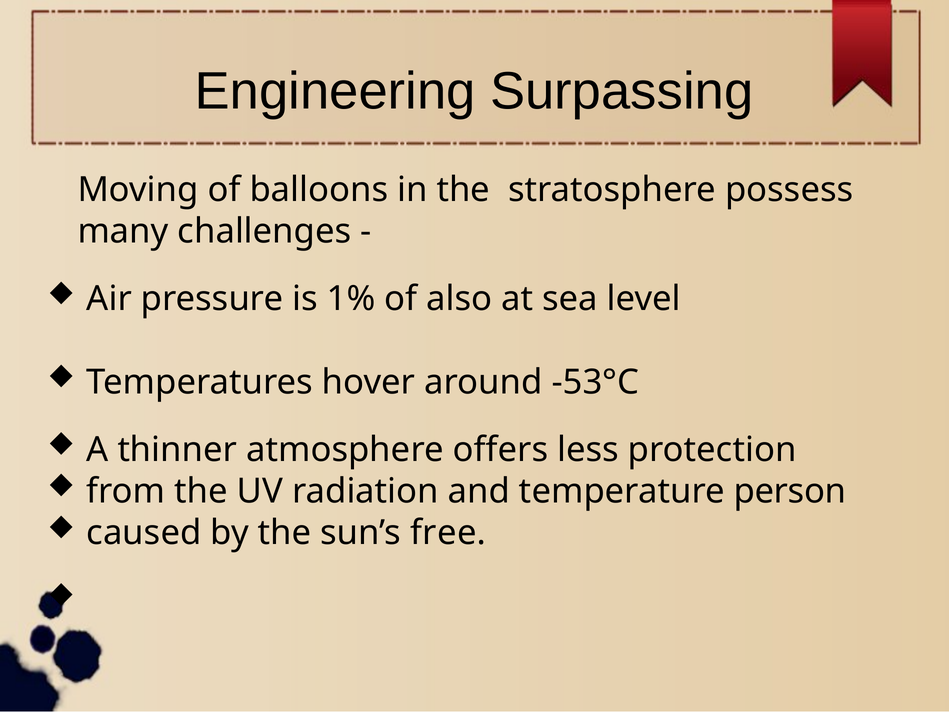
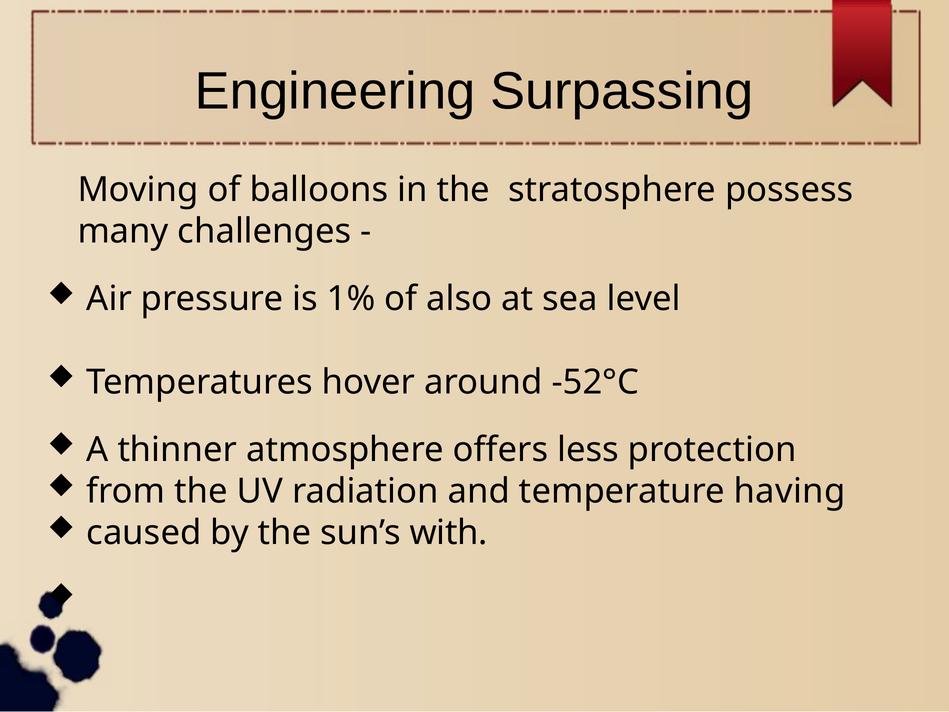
-53°C: -53°C -> -52°C (595, 382)
person: person -> having (790, 491)
free: free -> with (449, 533)
